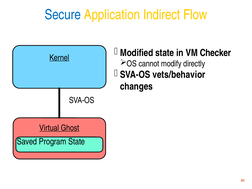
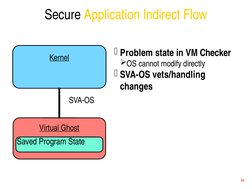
Secure colour: blue -> black (63, 15)
Modified: Modified -> Problem (137, 53)
vets/behavior: vets/behavior -> vets/handling (179, 75)
